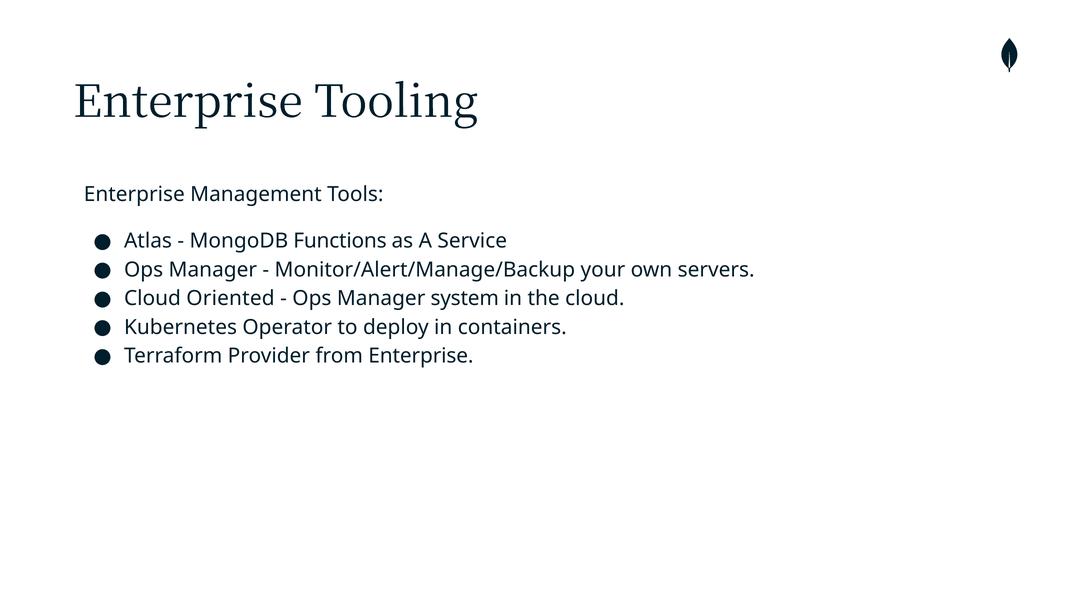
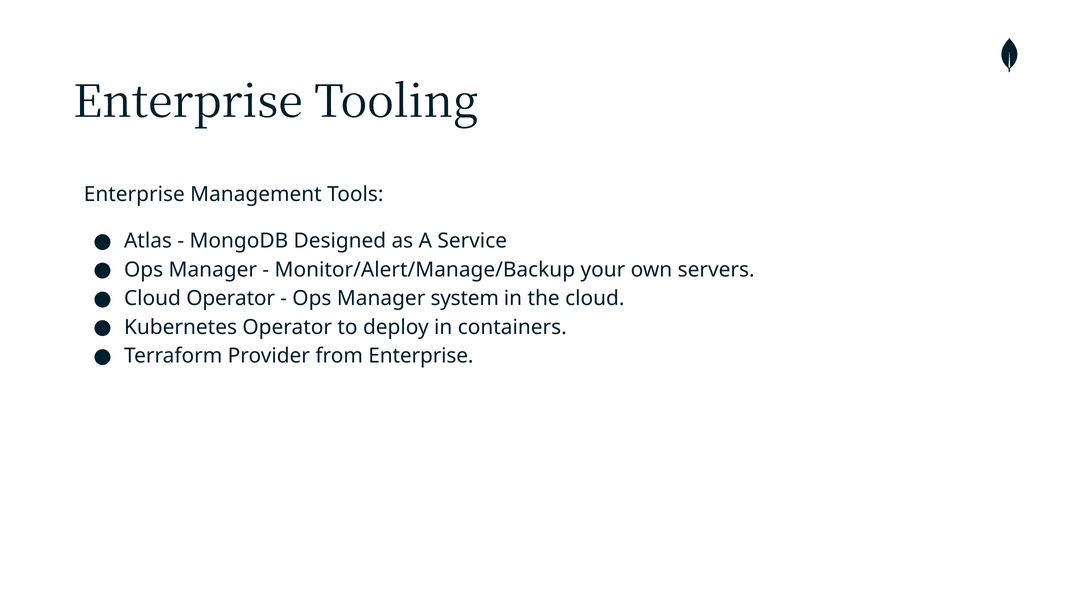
Functions: Functions -> Designed (340, 241)
Cloud Oriented: Oriented -> Operator (231, 299)
